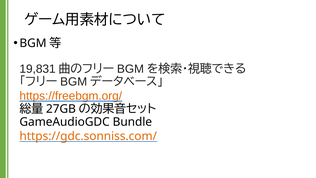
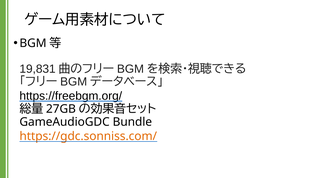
https://freebgm.org/ colour: orange -> black (71, 96)
